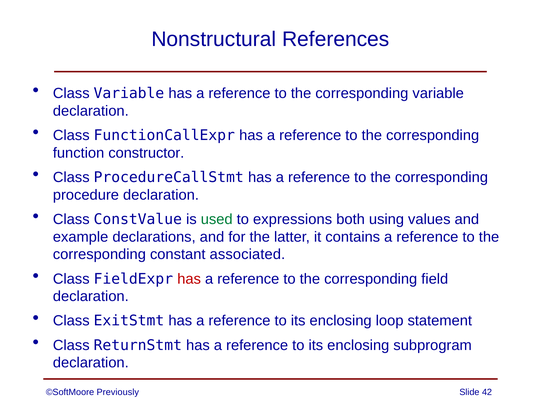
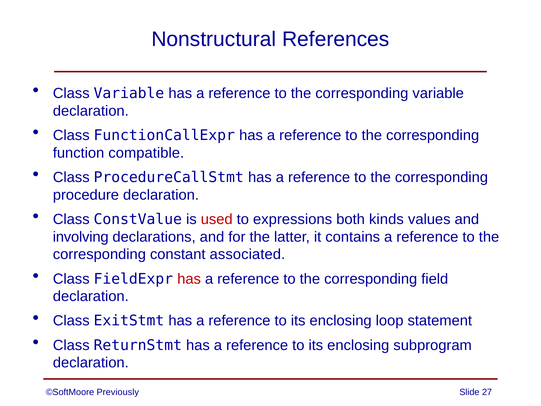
constructor: constructor -> compatible (146, 153)
used colour: green -> red (217, 219)
using: using -> kinds (386, 219)
example: example -> involving (81, 237)
42: 42 -> 27 (487, 392)
